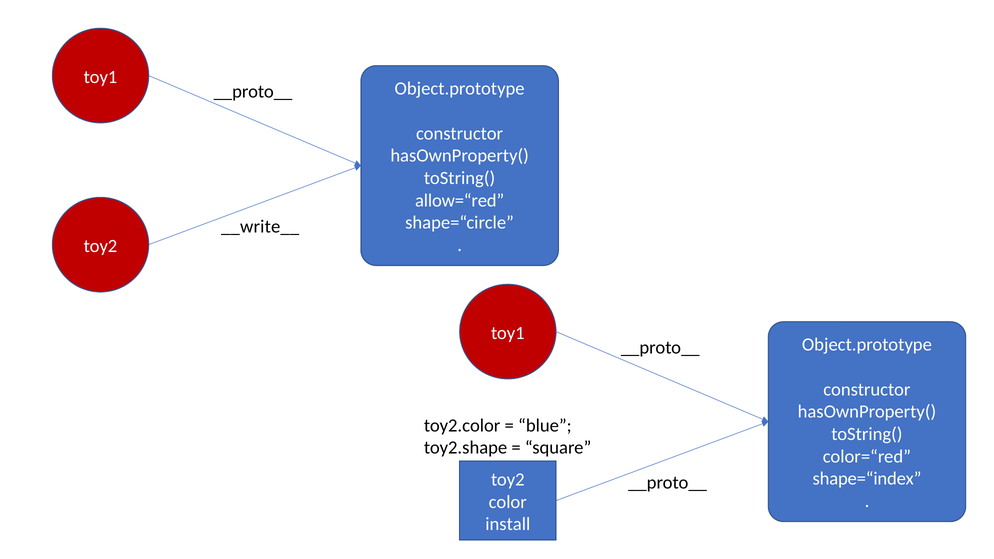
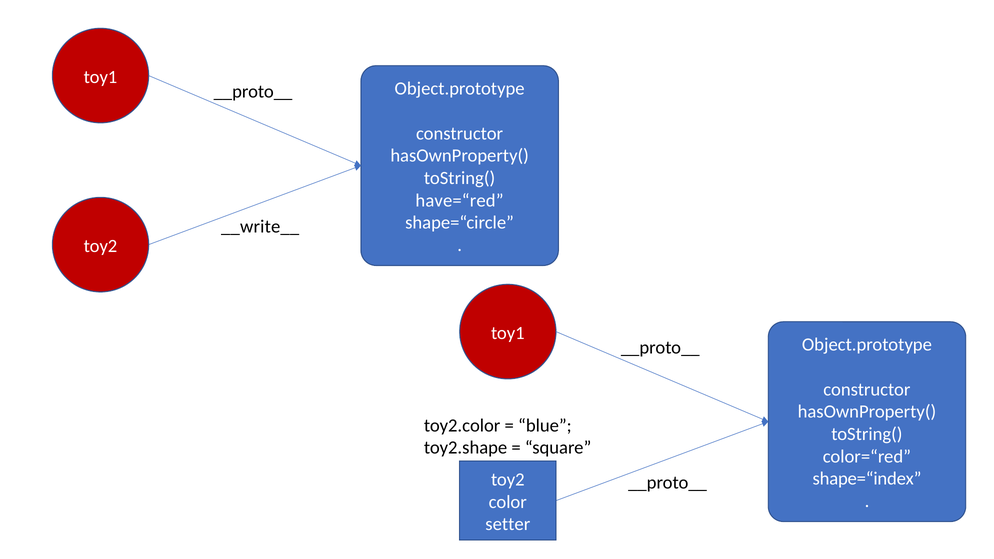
allow=“red: allow=“red -> have=“red (460, 200)
install: install -> setter (508, 524)
